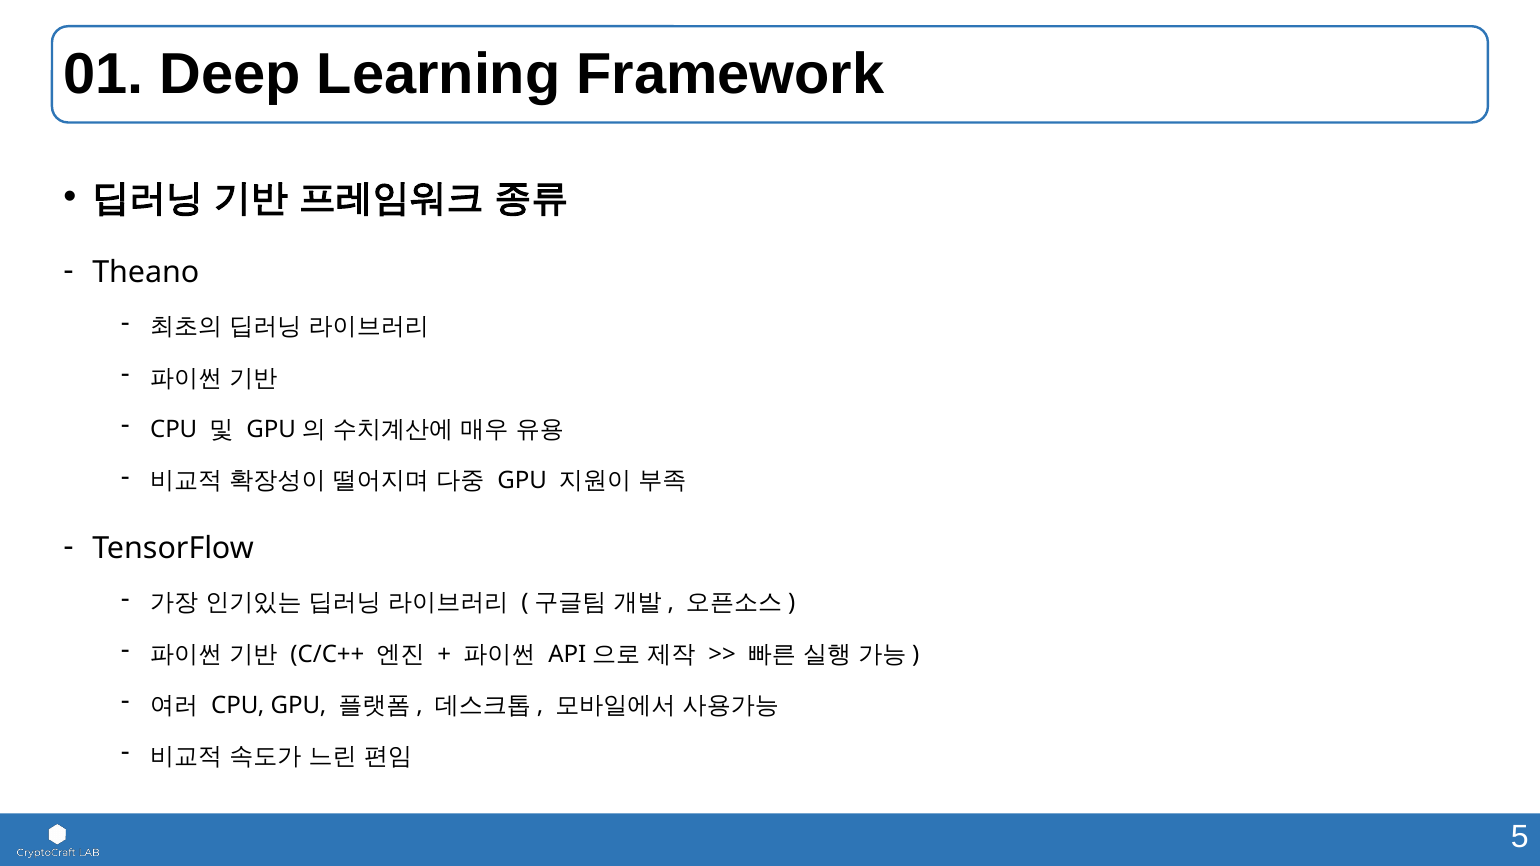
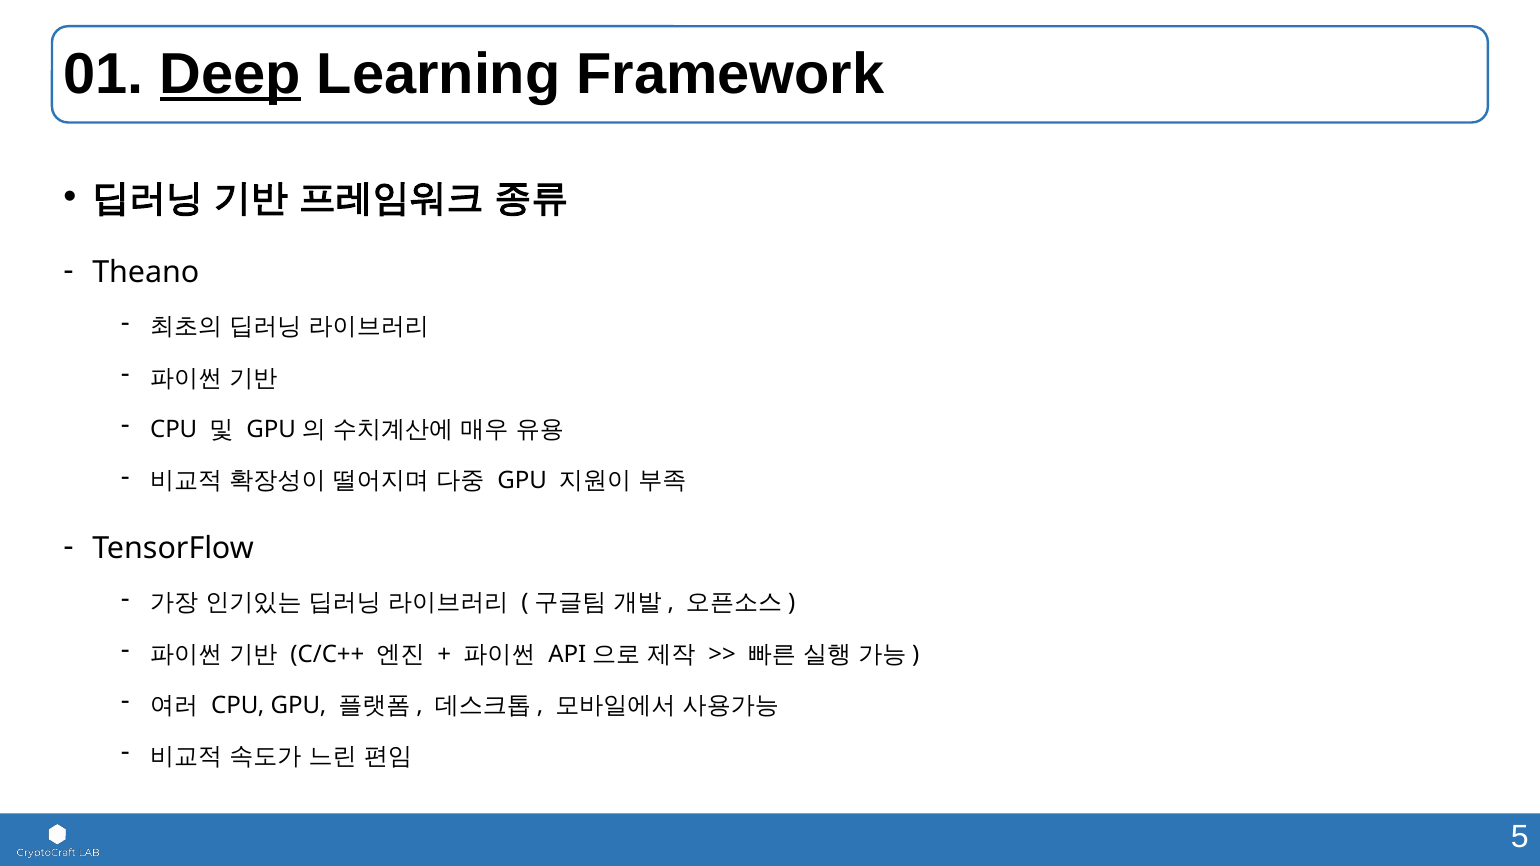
Deep underline: none -> present (230, 74)
